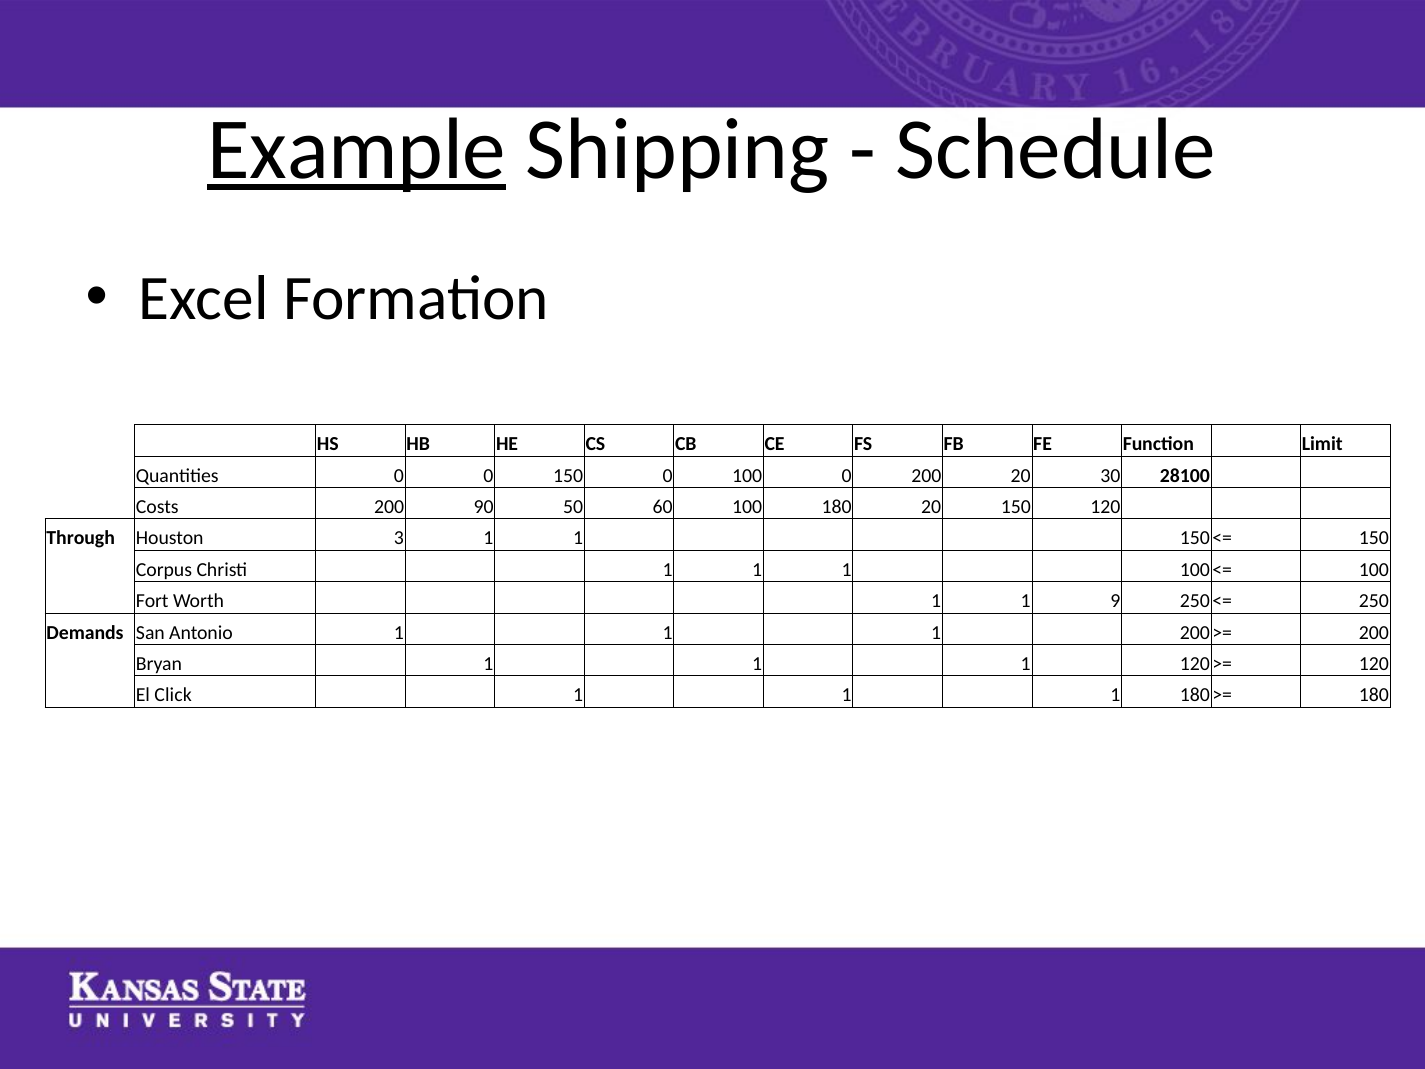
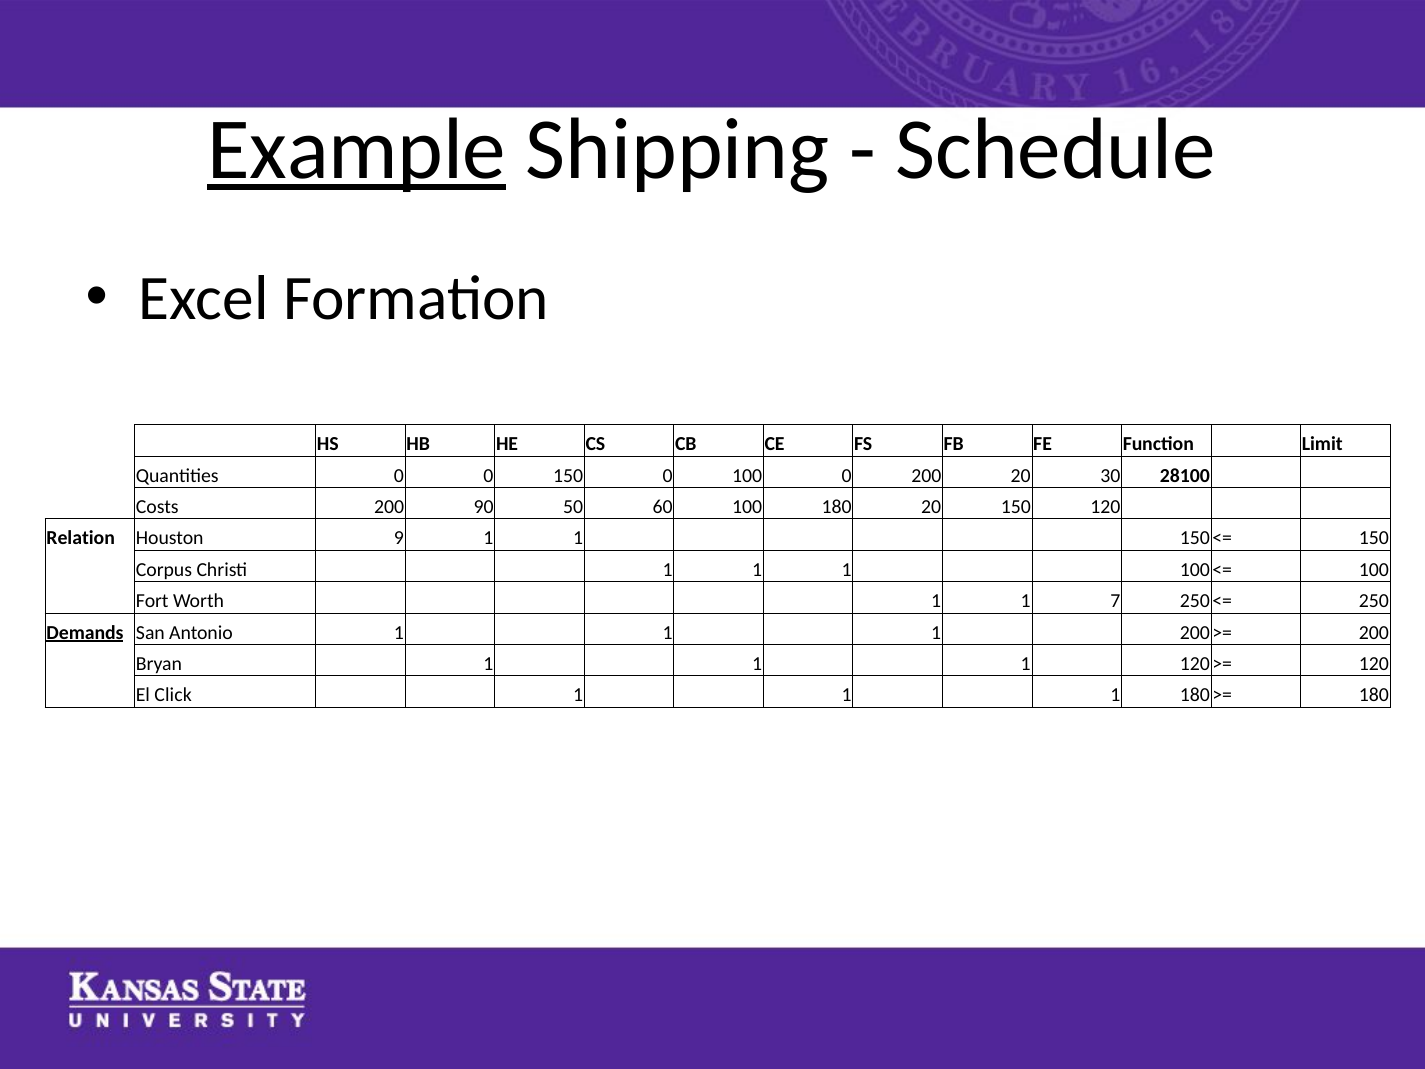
Through: Through -> Relation (81, 538)
3: 3 -> 9 (399, 538)
9: 9 -> 7 (1115, 601)
Demands underline: none -> present (85, 632)
